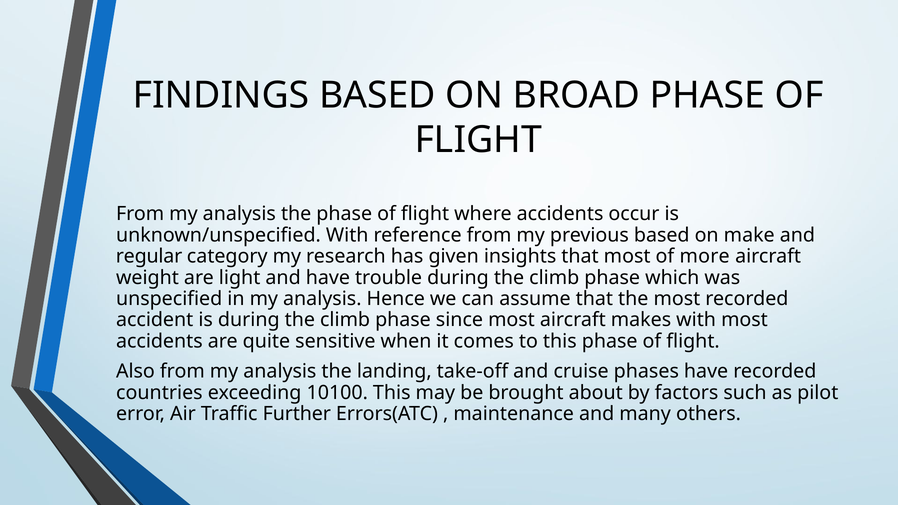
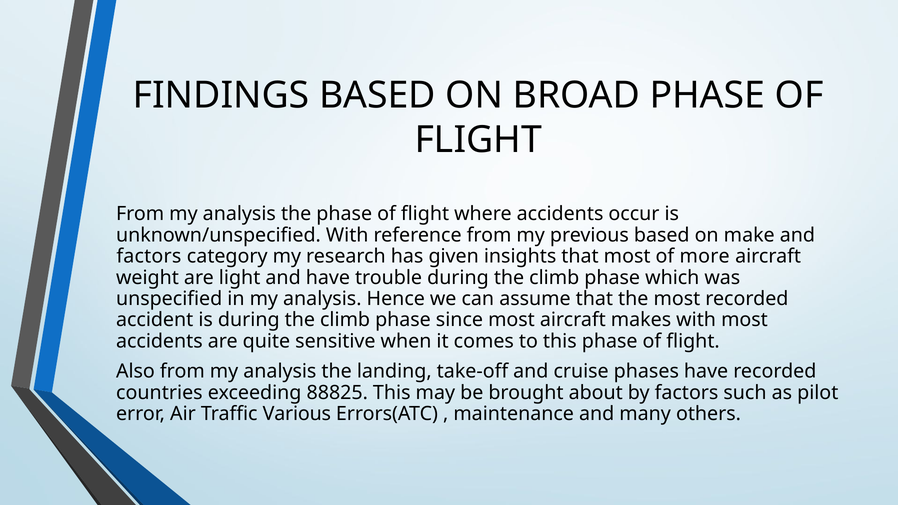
regular: regular -> factors (149, 256)
10100: 10100 -> 88825 (337, 393)
Further: Further -> Various (297, 414)
